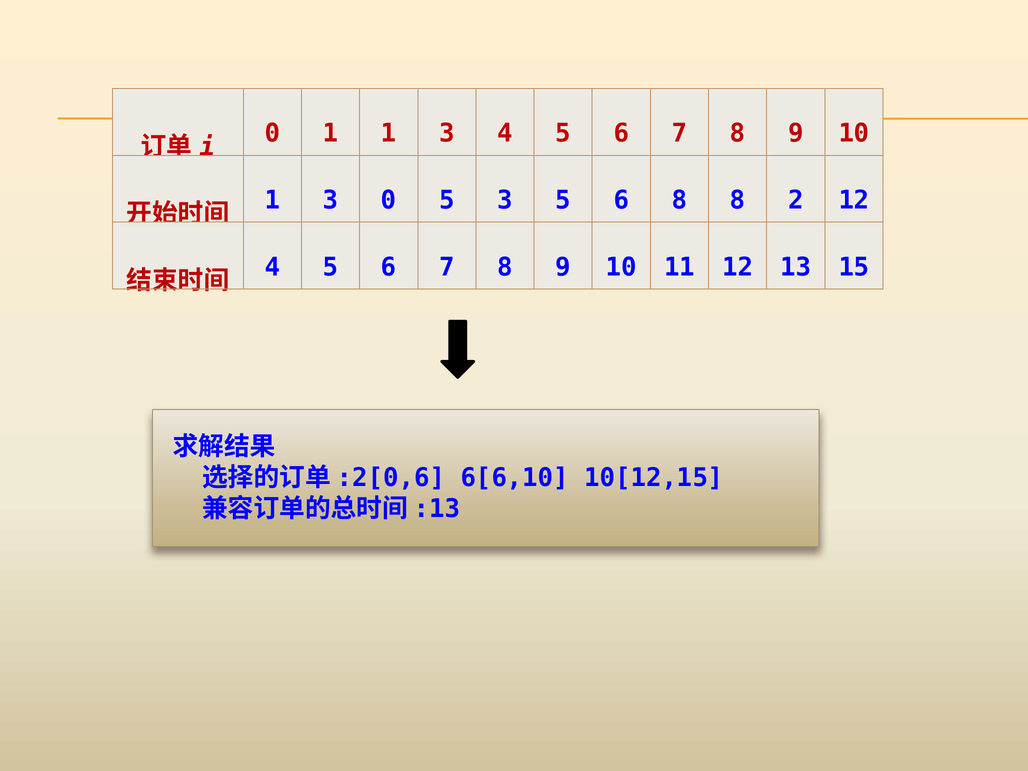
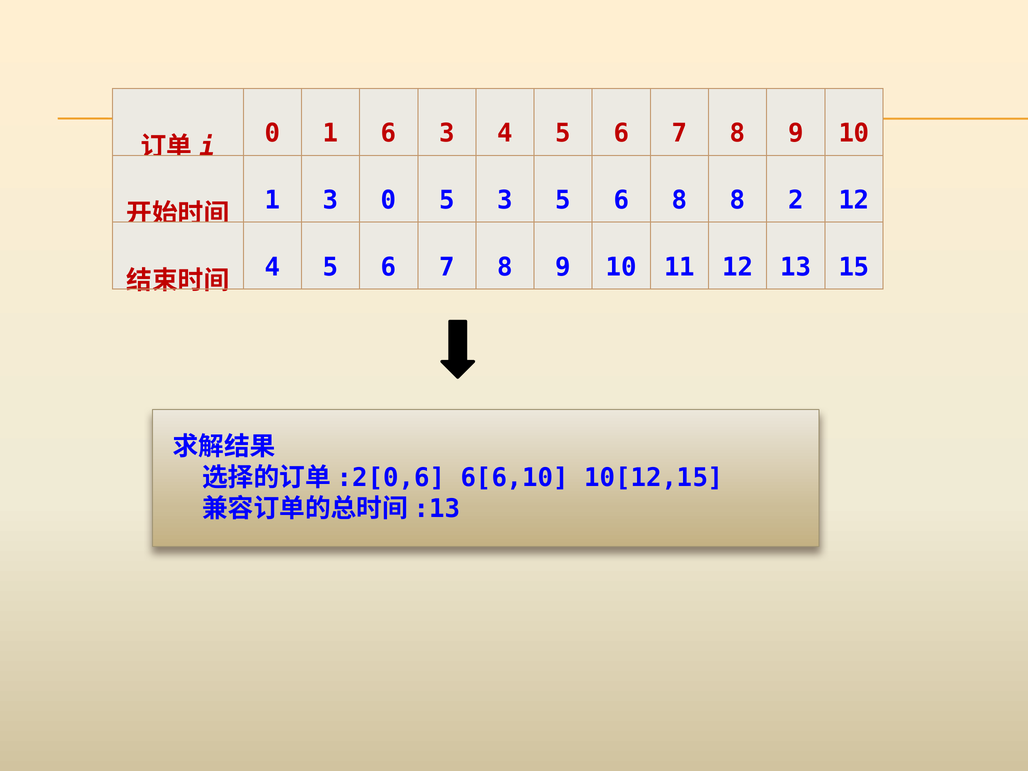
1 1: 1 -> 6 (389, 133)
